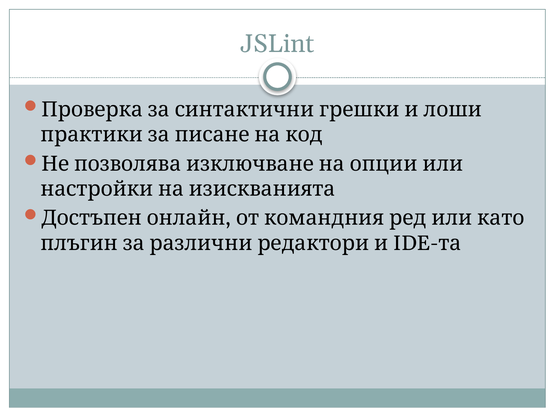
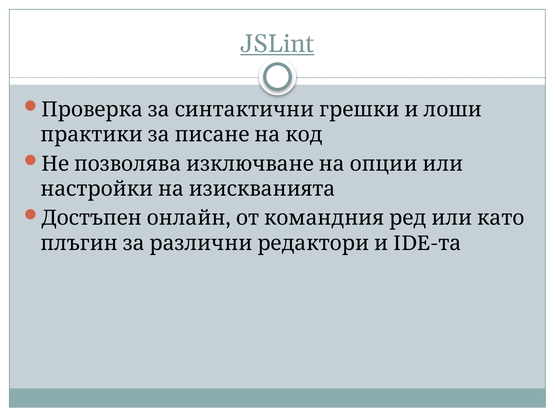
JSLint underline: none -> present (277, 44)
